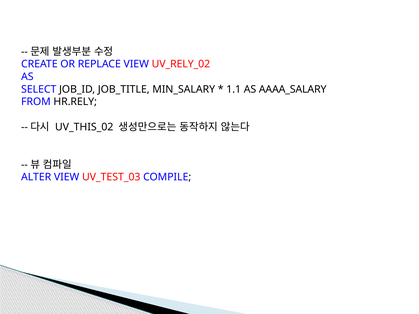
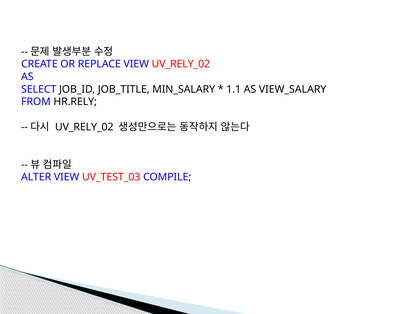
AAAA_SALARY: AAAA_SALARY -> VIEW_SALARY (293, 89)
UV_THIS_02: UV_THIS_02 -> UV_RELY_02 (84, 127)
